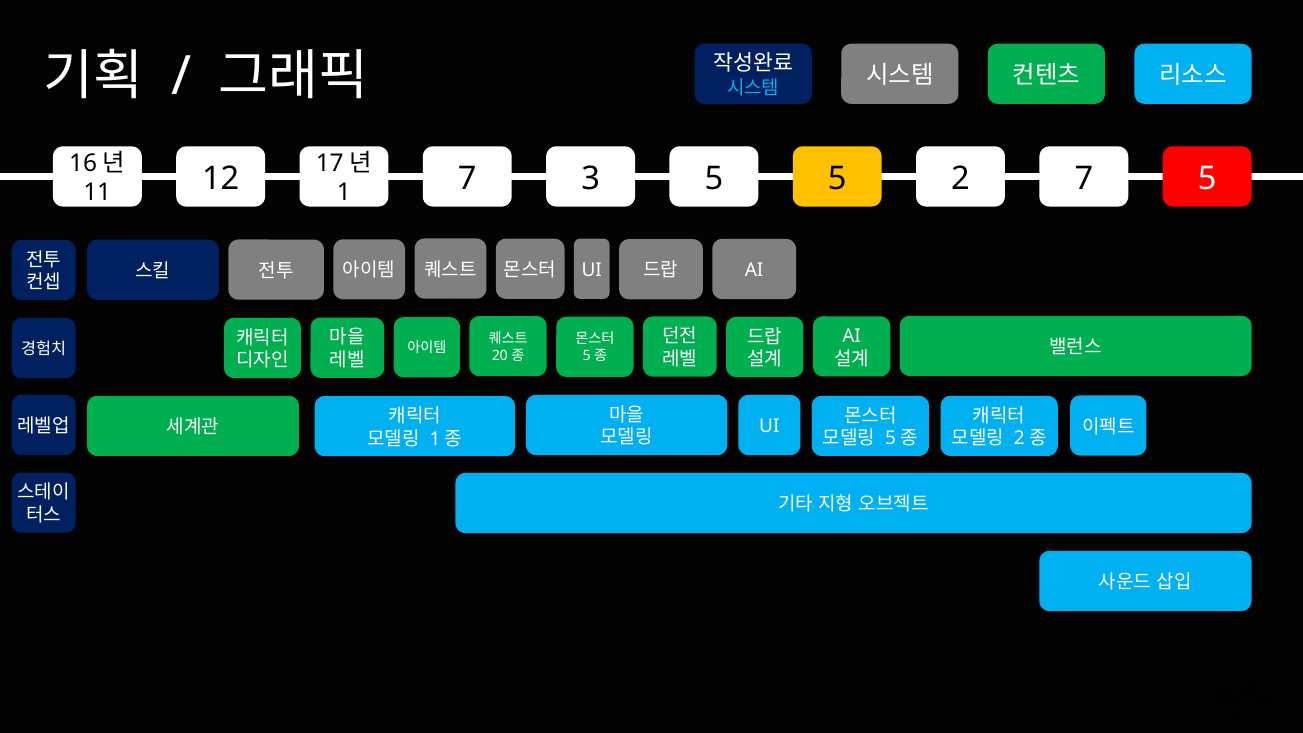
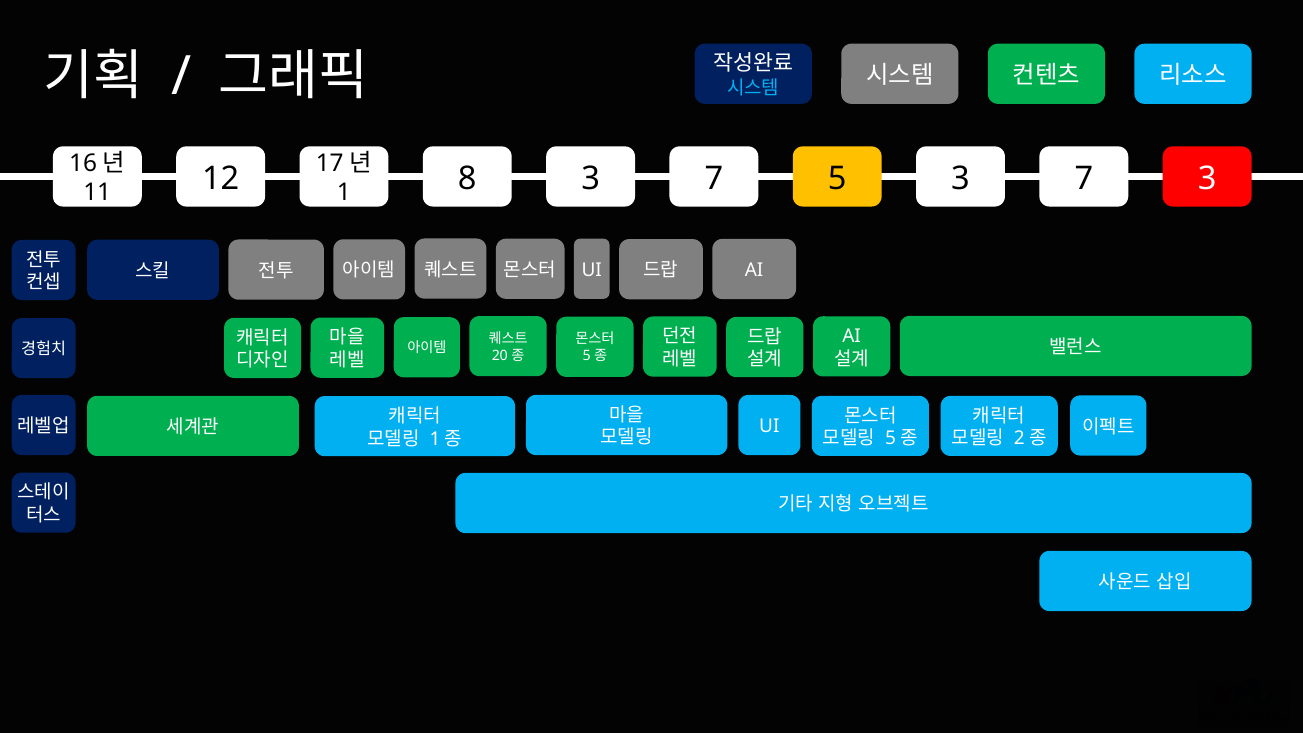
1 7: 7 -> 8 (467, 179)
5: 5 -> 7 (714, 179)
5 2: 2 -> 3 (961, 179)
7 5: 5 -> 3 (1207, 179)
